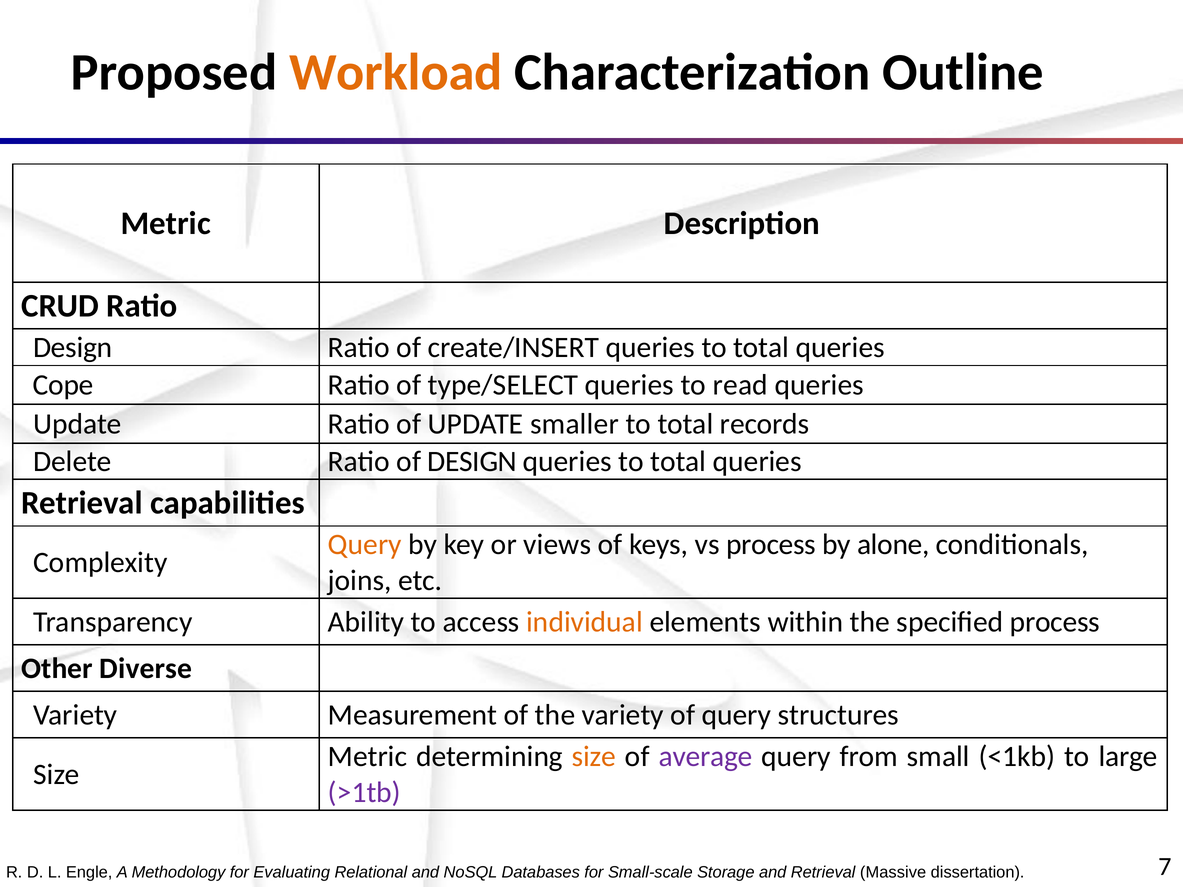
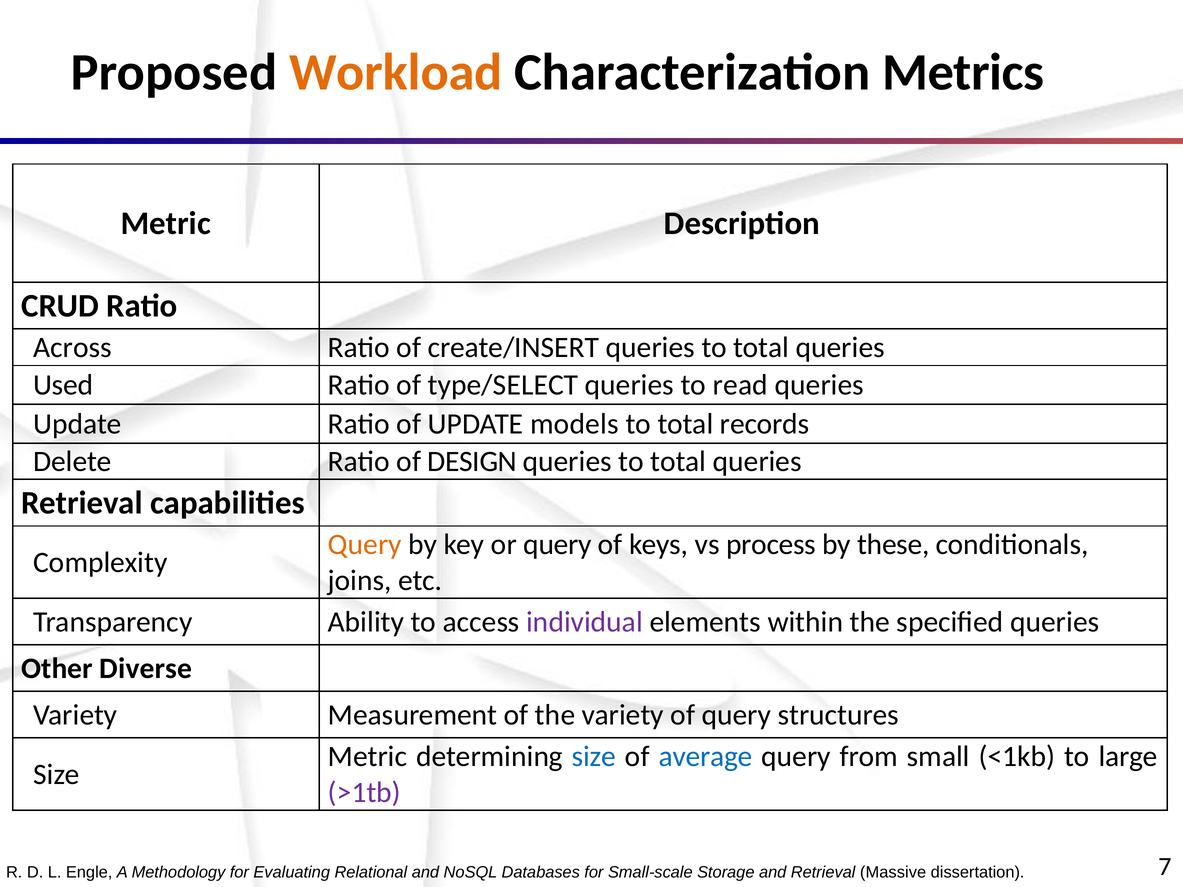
Outline: Outline -> Metrics (963, 73)
Design: Design -> Across (73, 348)
Cope: Cope -> Used (63, 385)
smaller: smaller -> models (575, 424)
or views: views -> query (557, 545)
alone: alone -> these (893, 545)
individual colour: orange -> purple (585, 622)
specified process: process -> queries (1055, 622)
size colour: orange -> blue (594, 756)
average colour: purple -> blue (706, 756)
